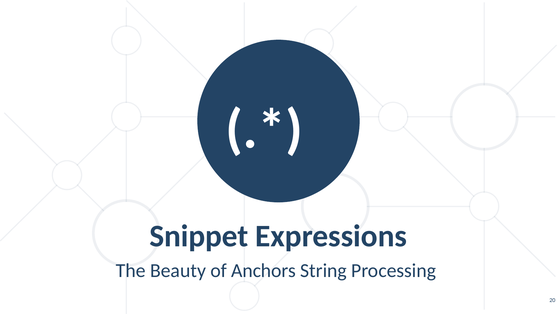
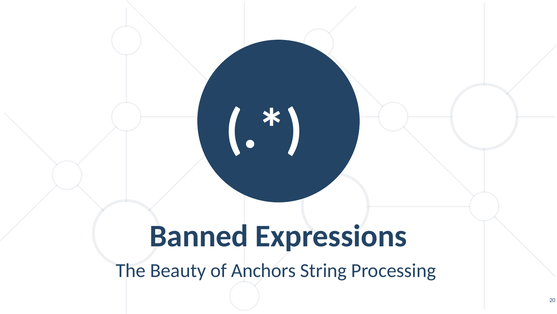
Snippet: Snippet -> Banned (199, 236)
